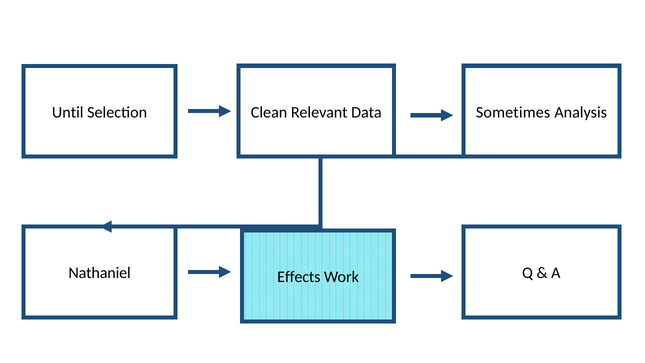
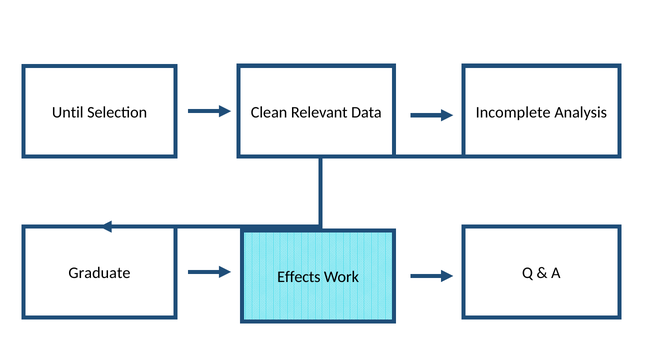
Sometimes: Sometimes -> Incomplete (513, 112)
Nathaniel: Nathaniel -> Graduate (99, 273)
